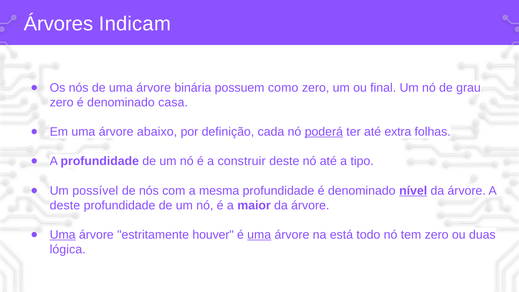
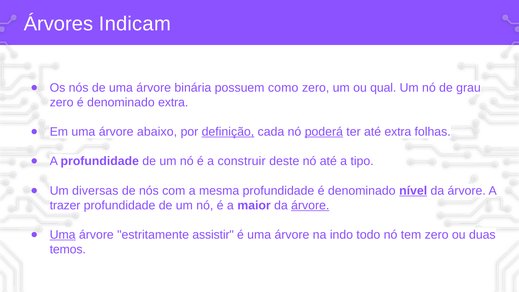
final: final -> qual (383, 88)
denominado casa: casa -> extra (173, 102)
definição underline: none -> present (228, 132)
possível: possível -> diversas (95, 191)
deste: deste -> trazer (65, 205)
árvore underline: none -> present (310, 205)
houver: houver -> assistir (213, 235)
uma underline: present -> none (259, 235)
está: está -> indo (341, 235)
lógica: lógica -> temos (68, 249)
